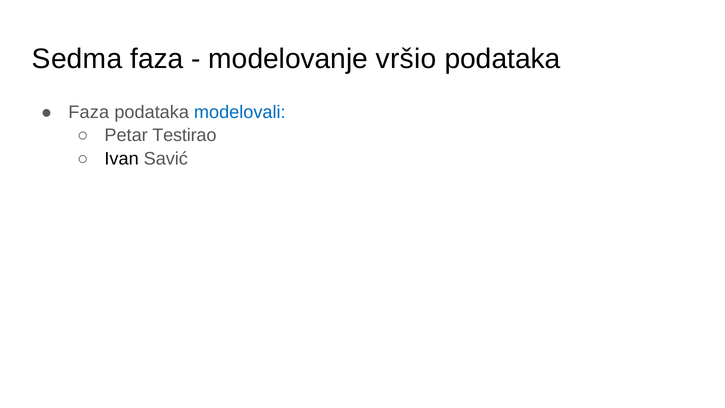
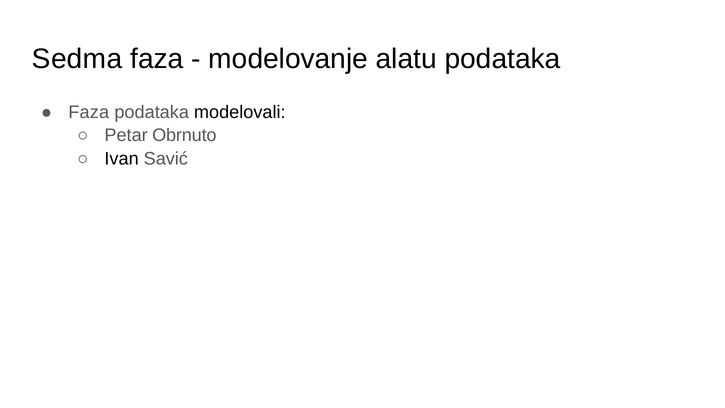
vršio: vršio -> alatu (406, 59)
modelovali colour: blue -> black (240, 112)
Testirao: Testirao -> Obrnuto (184, 135)
